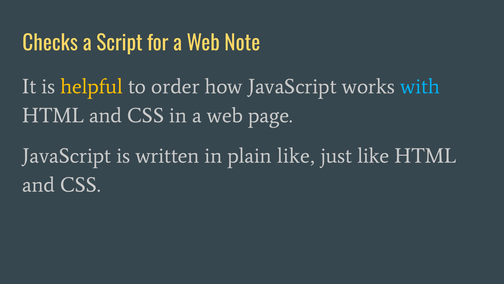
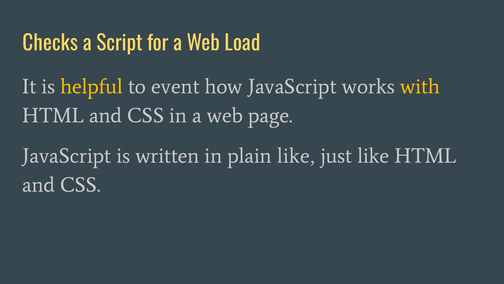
Note: Note -> Load (242, 44)
order: order -> event (175, 86)
with colour: light blue -> yellow (420, 86)
